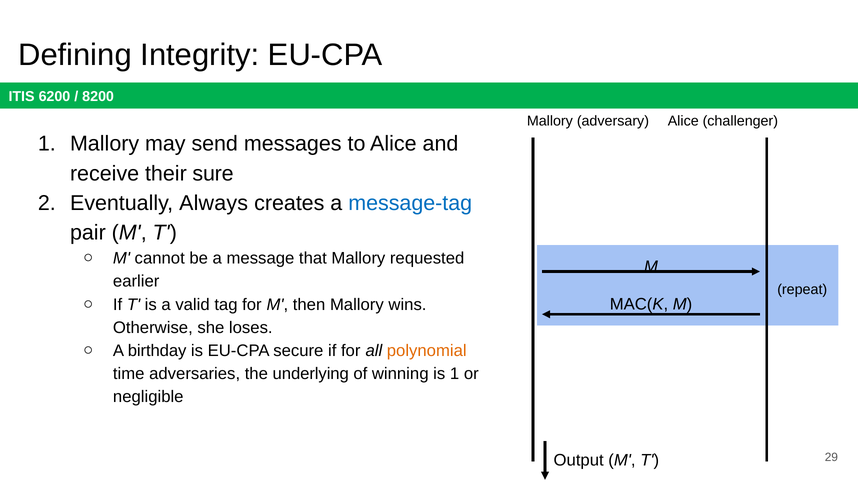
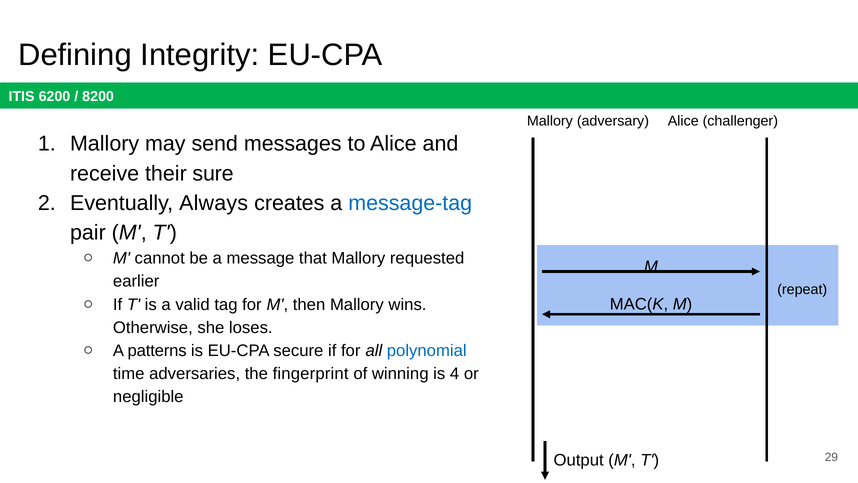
birthday: birthday -> patterns (157, 350)
polynomial colour: orange -> blue (427, 350)
underlying: underlying -> fingerprint (311, 373)
is 1: 1 -> 4 (455, 373)
